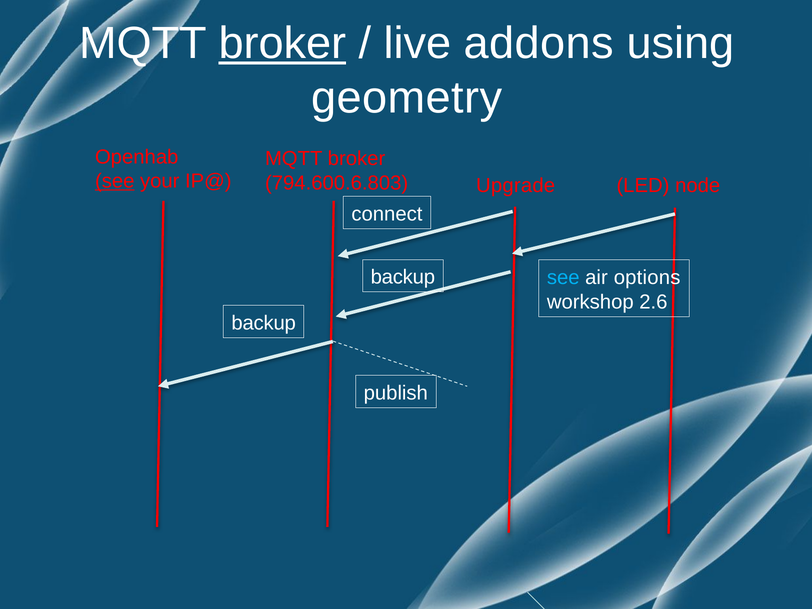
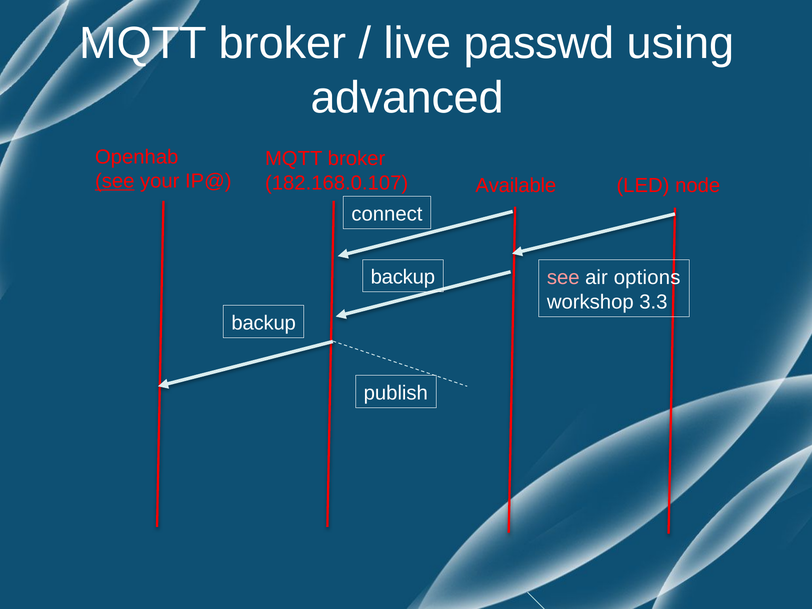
broker underline: present -> none (282, 44)
addons: addons -> passwd (539, 44)
geometry: geometry -> advanced (407, 98)
794.600.6.803: 794.600.6.803 -> 182.168.0.107 (337, 183)
Upgrade: Upgrade -> Available (516, 186)
see colour: light blue -> pink (563, 278)
2.6: 2.6 -> 3.3 (653, 302)
